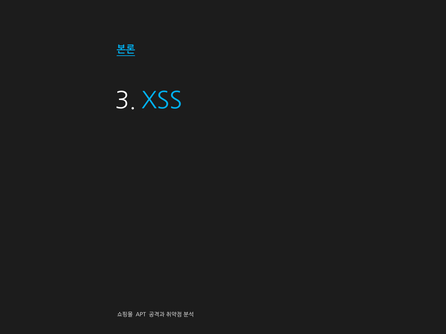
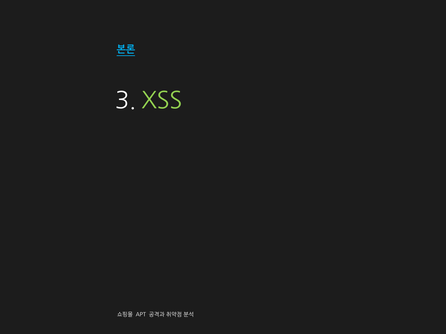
XSS colour: light blue -> light green (162, 101)
